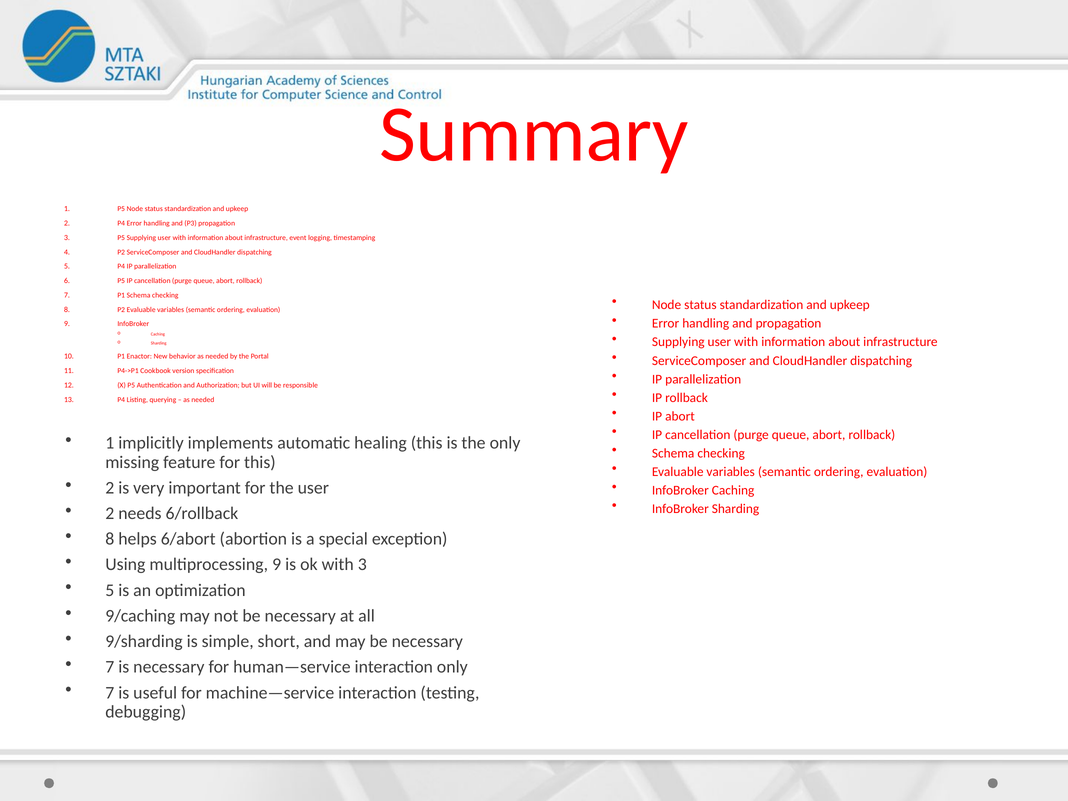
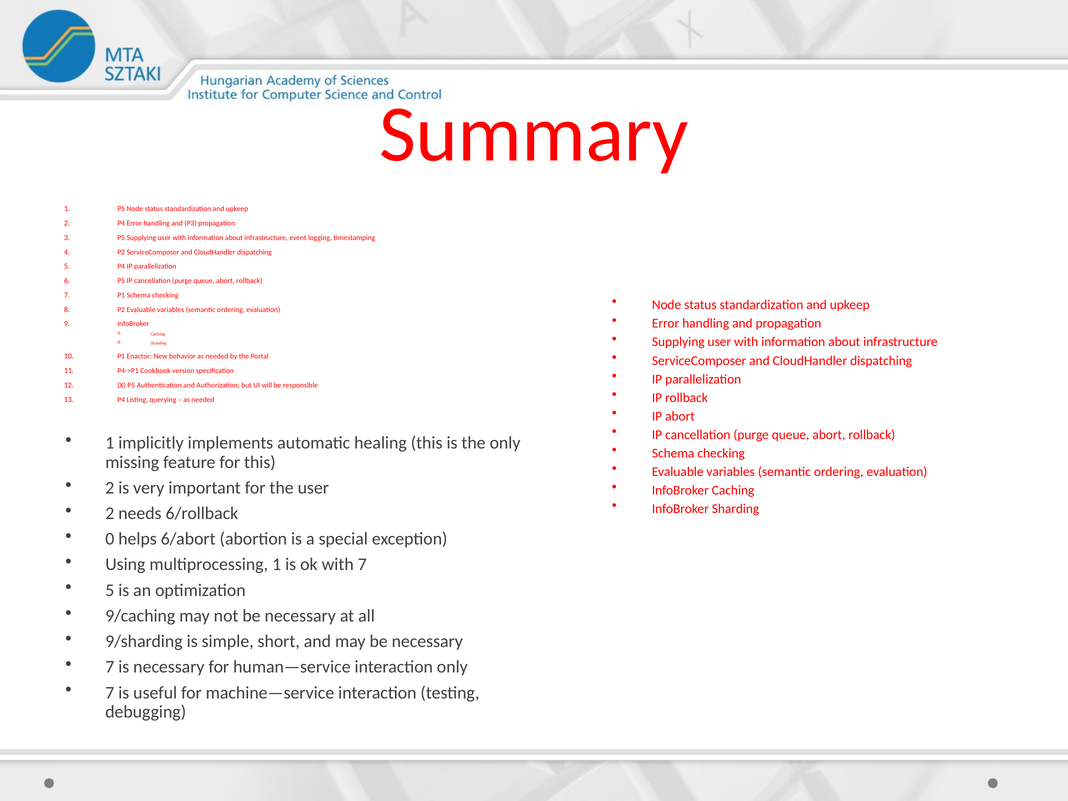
8: 8 -> 0 (110, 539)
multiprocessing 9: 9 -> 1 (277, 565)
with 3: 3 -> 7 (362, 565)
